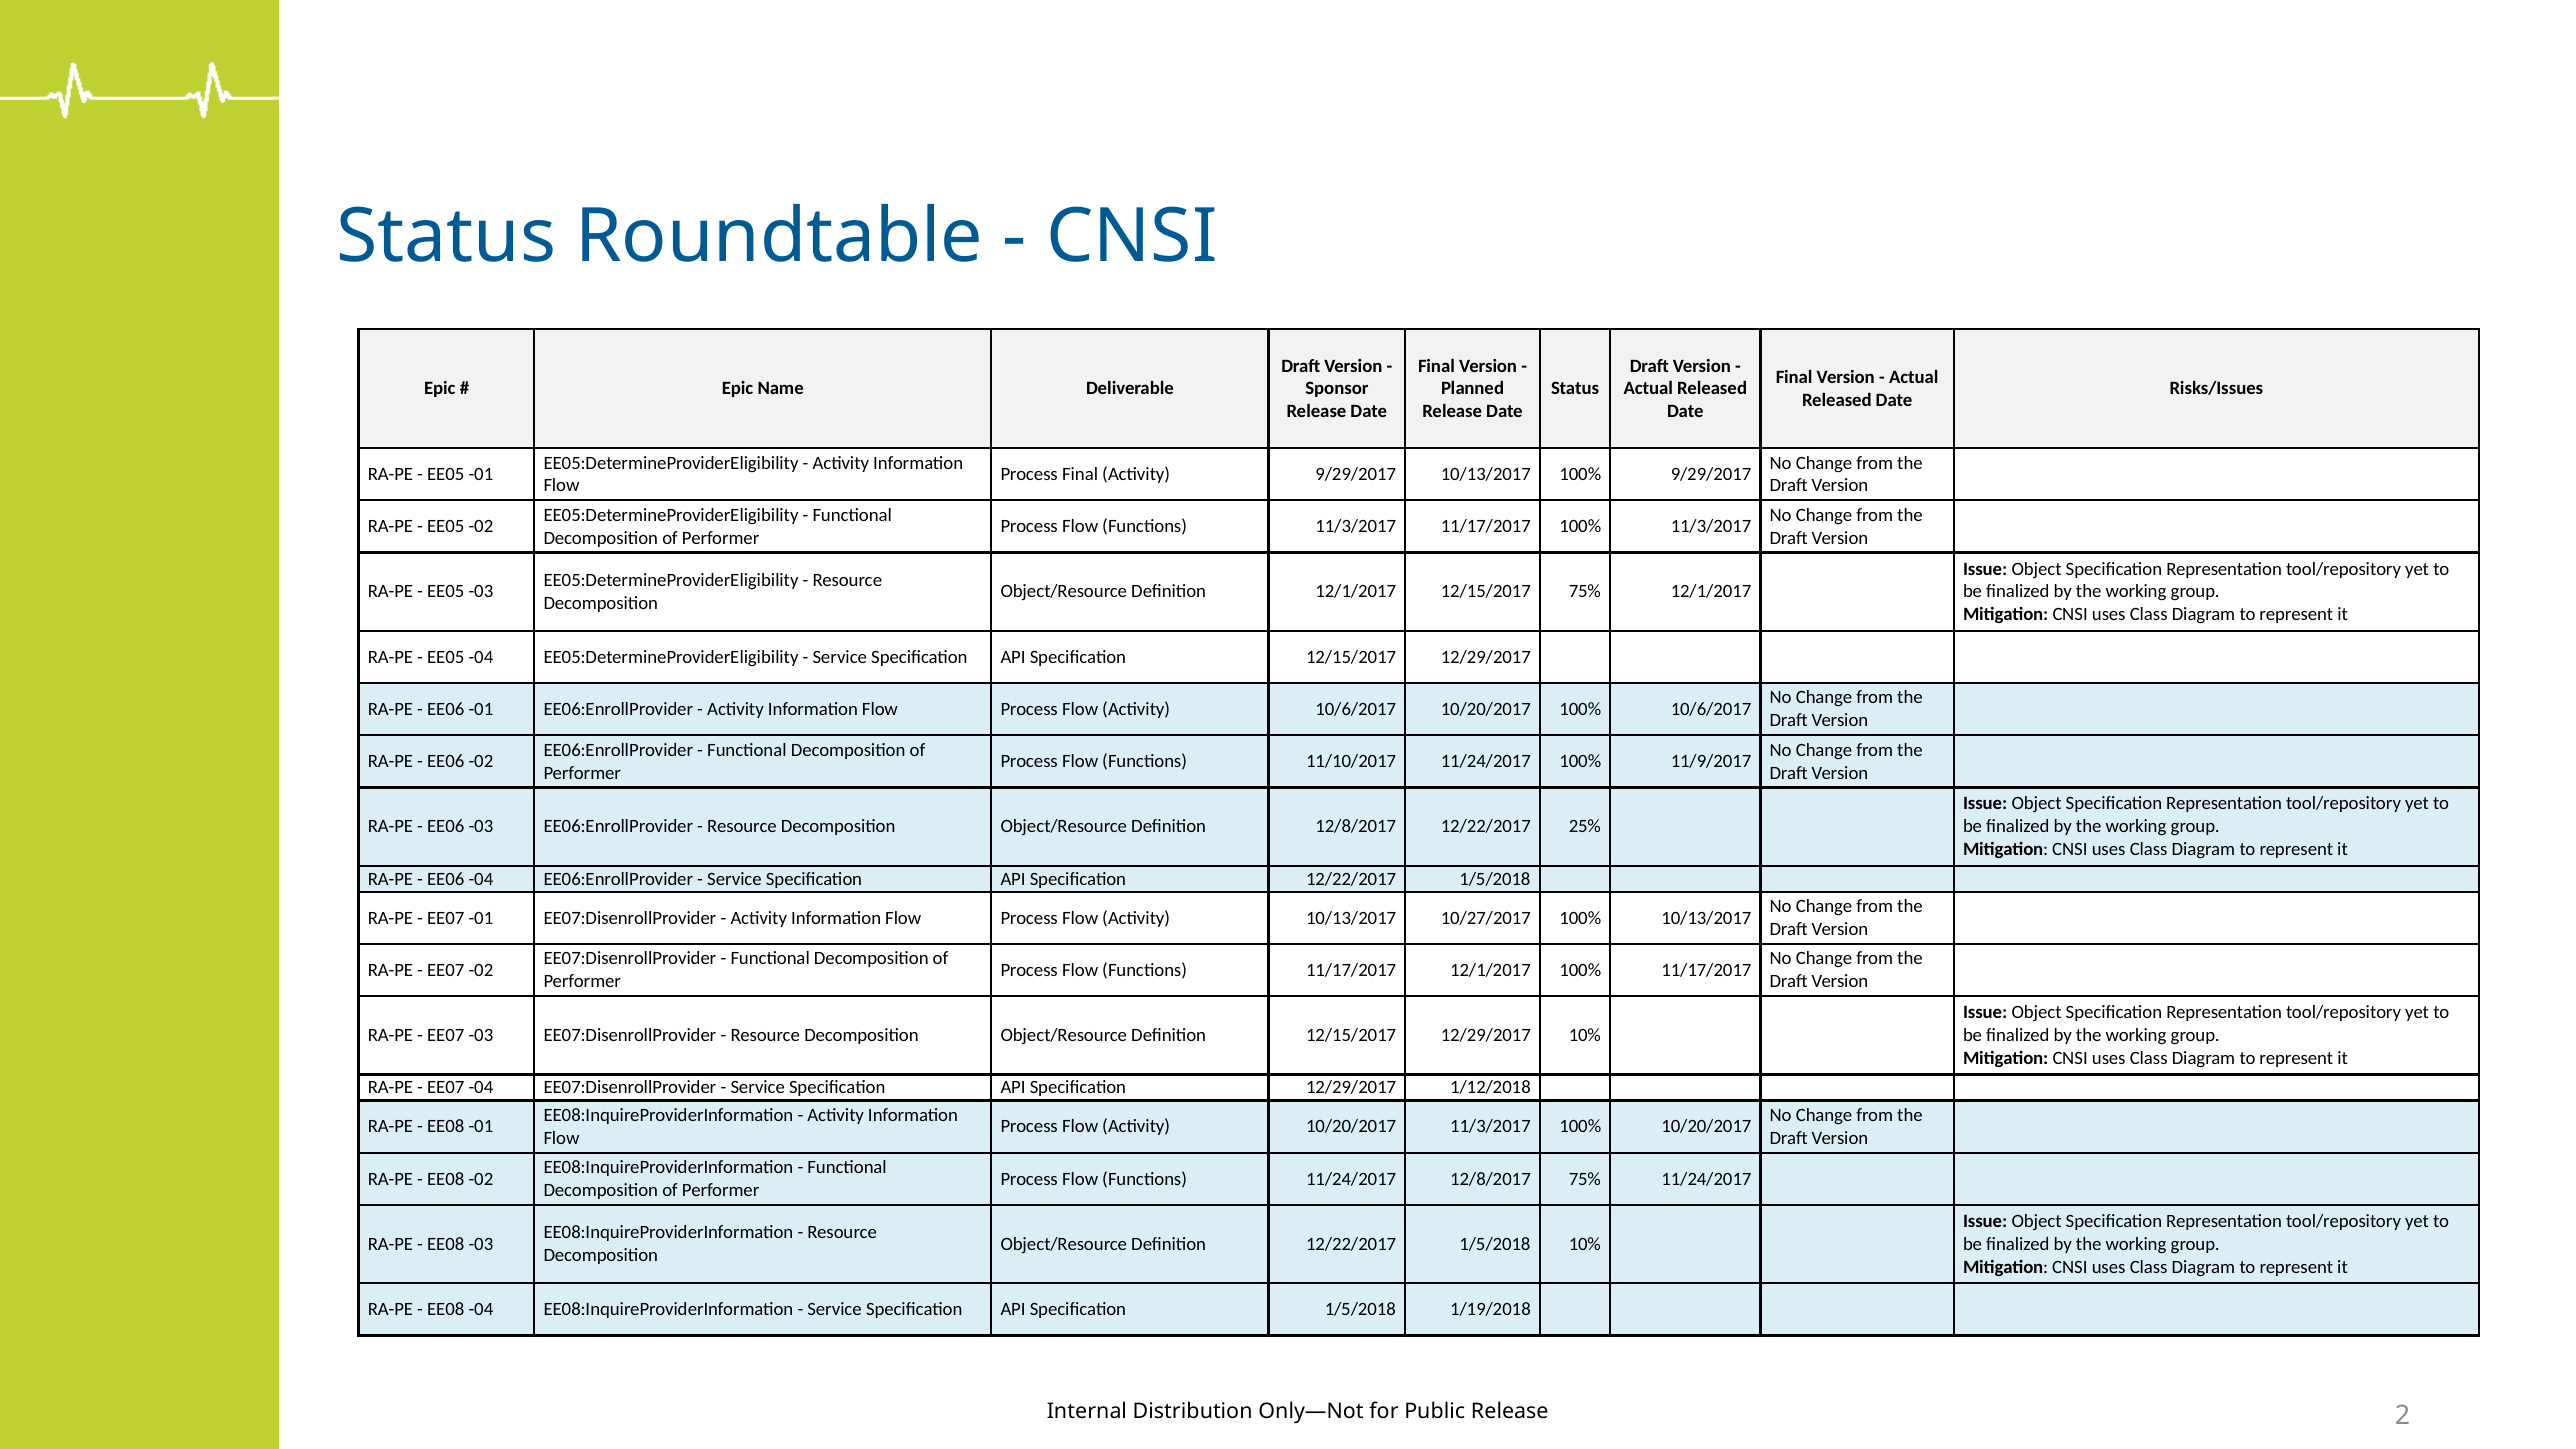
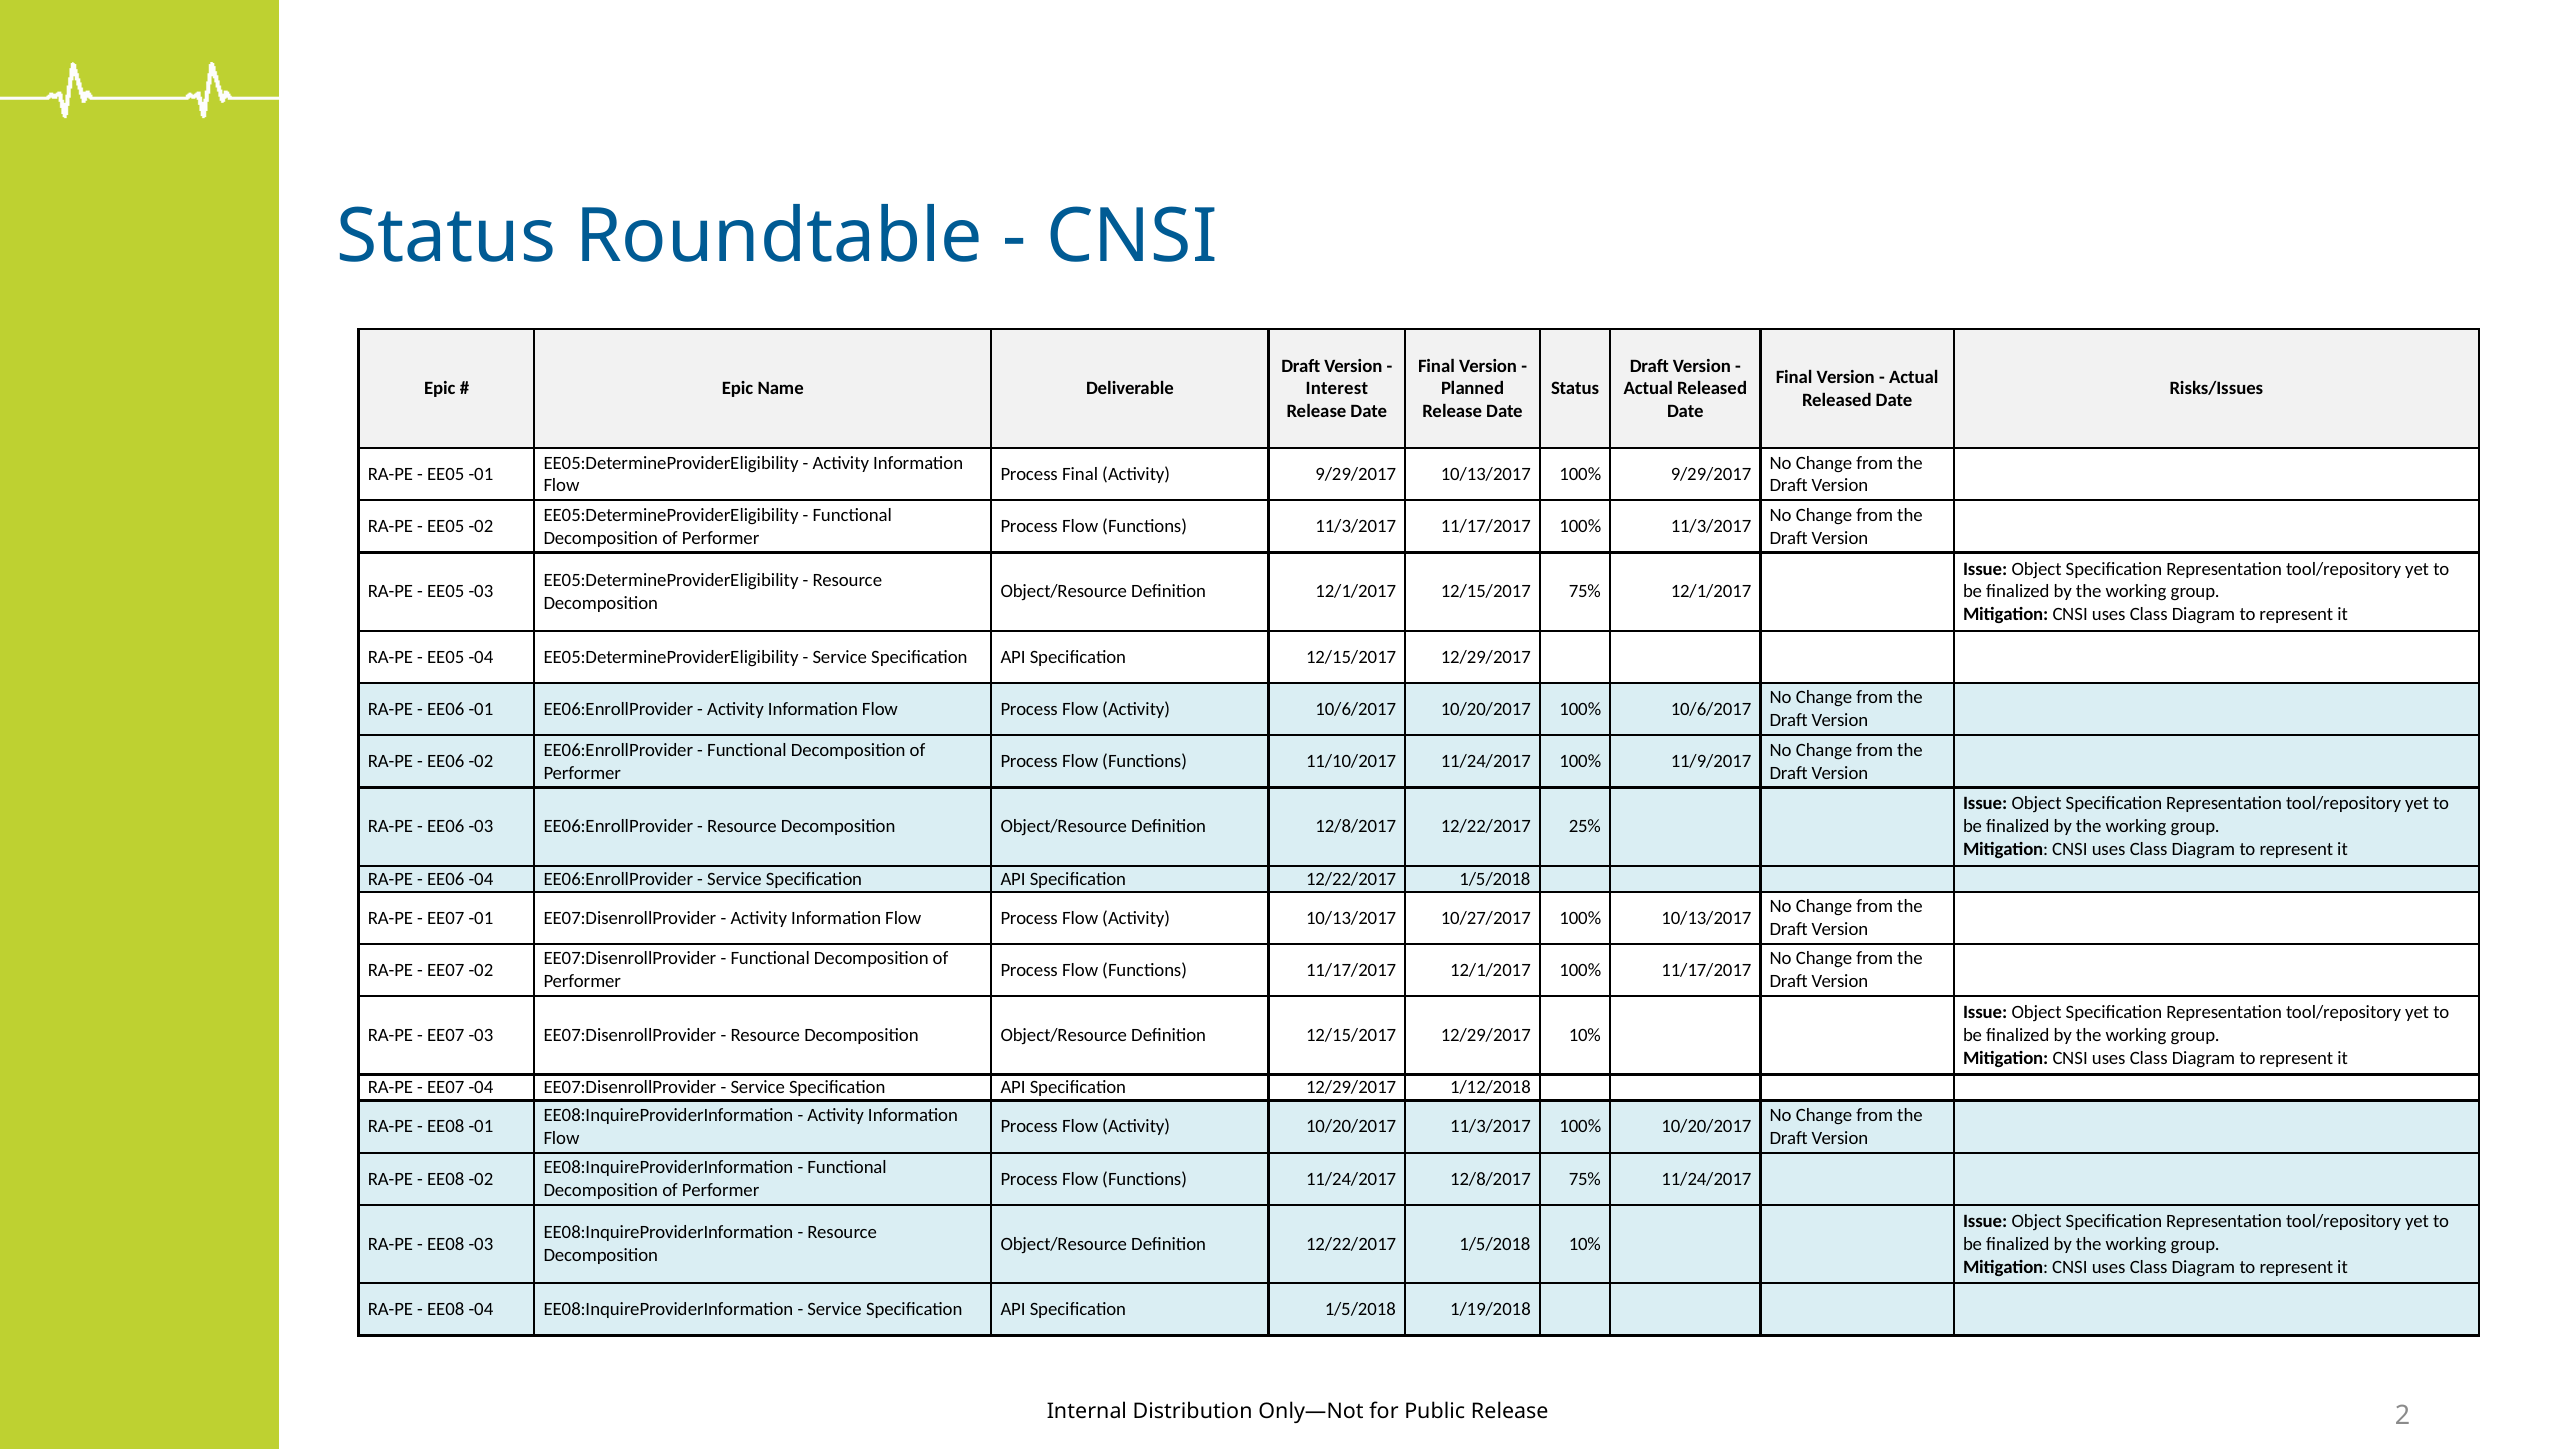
Sponsor: Sponsor -> Interest (1337, 389)
